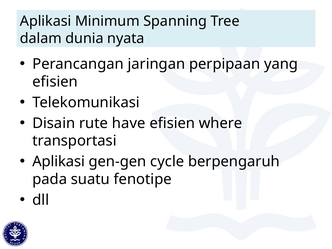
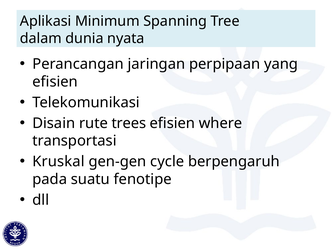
have: have -> trees (129, 123)
Aplikasi: Aplikasi -> Kruskal (58, 162)
